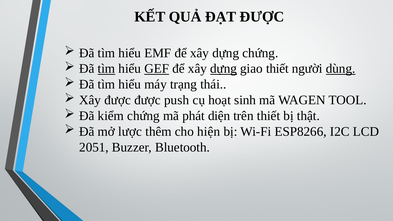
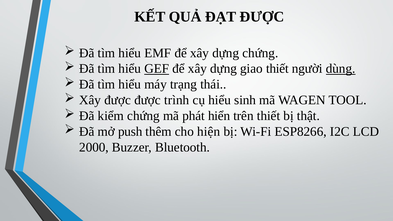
tìm underline: present -> none (106, 69)
dựng underline: present -> none (224, 69)
push: push -> trình (177, 100)
cụ hoạt: hoạt -> hiểu (220, 100)
diện: diện -> hiển (219, 116)
lược: lược -> push (130, 132)
2051: 2051 -> 2000 (94, 147)
